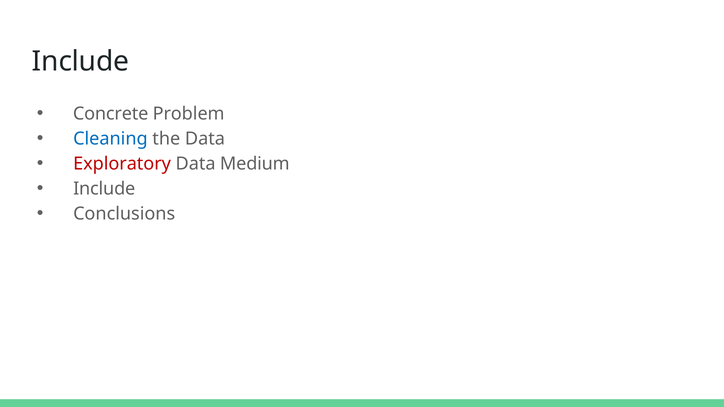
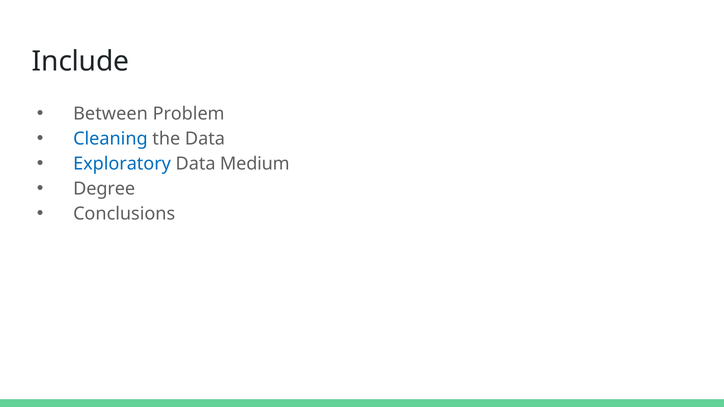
Concrete: Concrete -> Between (111, 114)
Exploratory colour: red -> blue (122, 164)
Include: Include -> Degree (104, 189)
